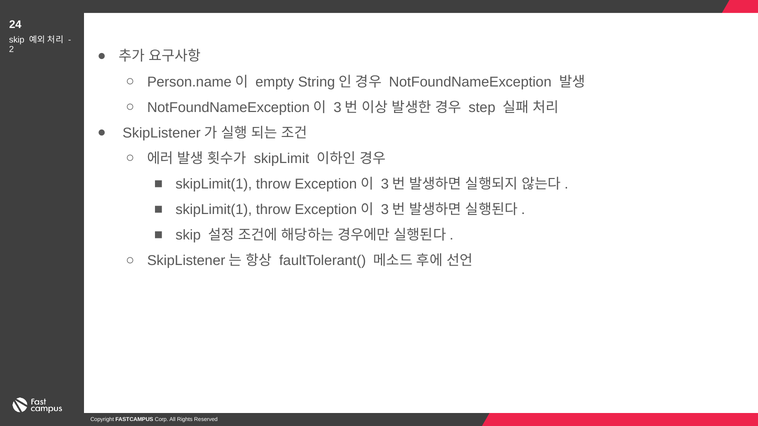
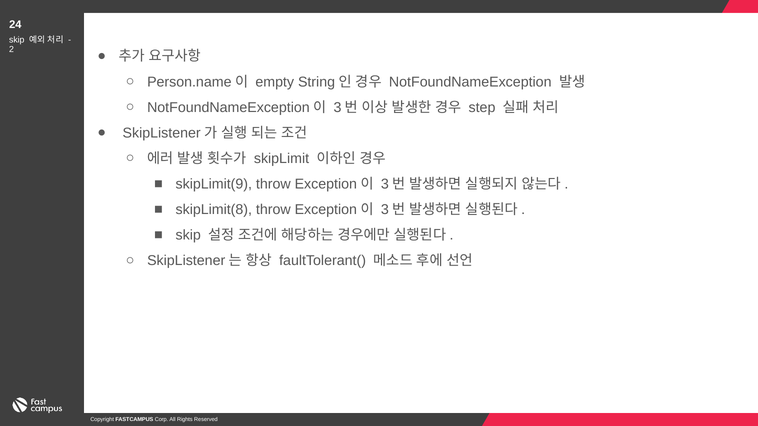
skipLimit(1: skipLimit(1 -> skipLimit(9 (214, 184)
skipLimit(1: skipLimit(1 -> skipLimit(8 (214, 210)
